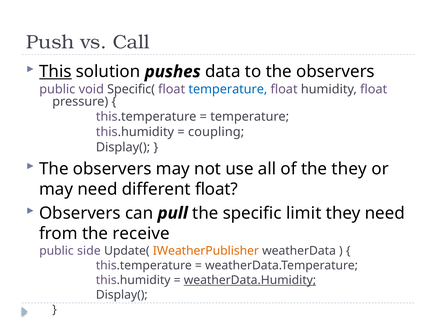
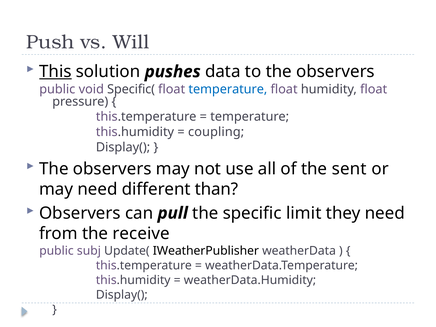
Call: Call -> Will (131, 42)
the they: they -> sent (349, 169)
different float: float -> than (216, 189)
side: side -> subj (89, 251)
IWeatherPublisher colour: orange -> black (206, 251)
weatherData.Humidity underline: present -> none (250, 280)
